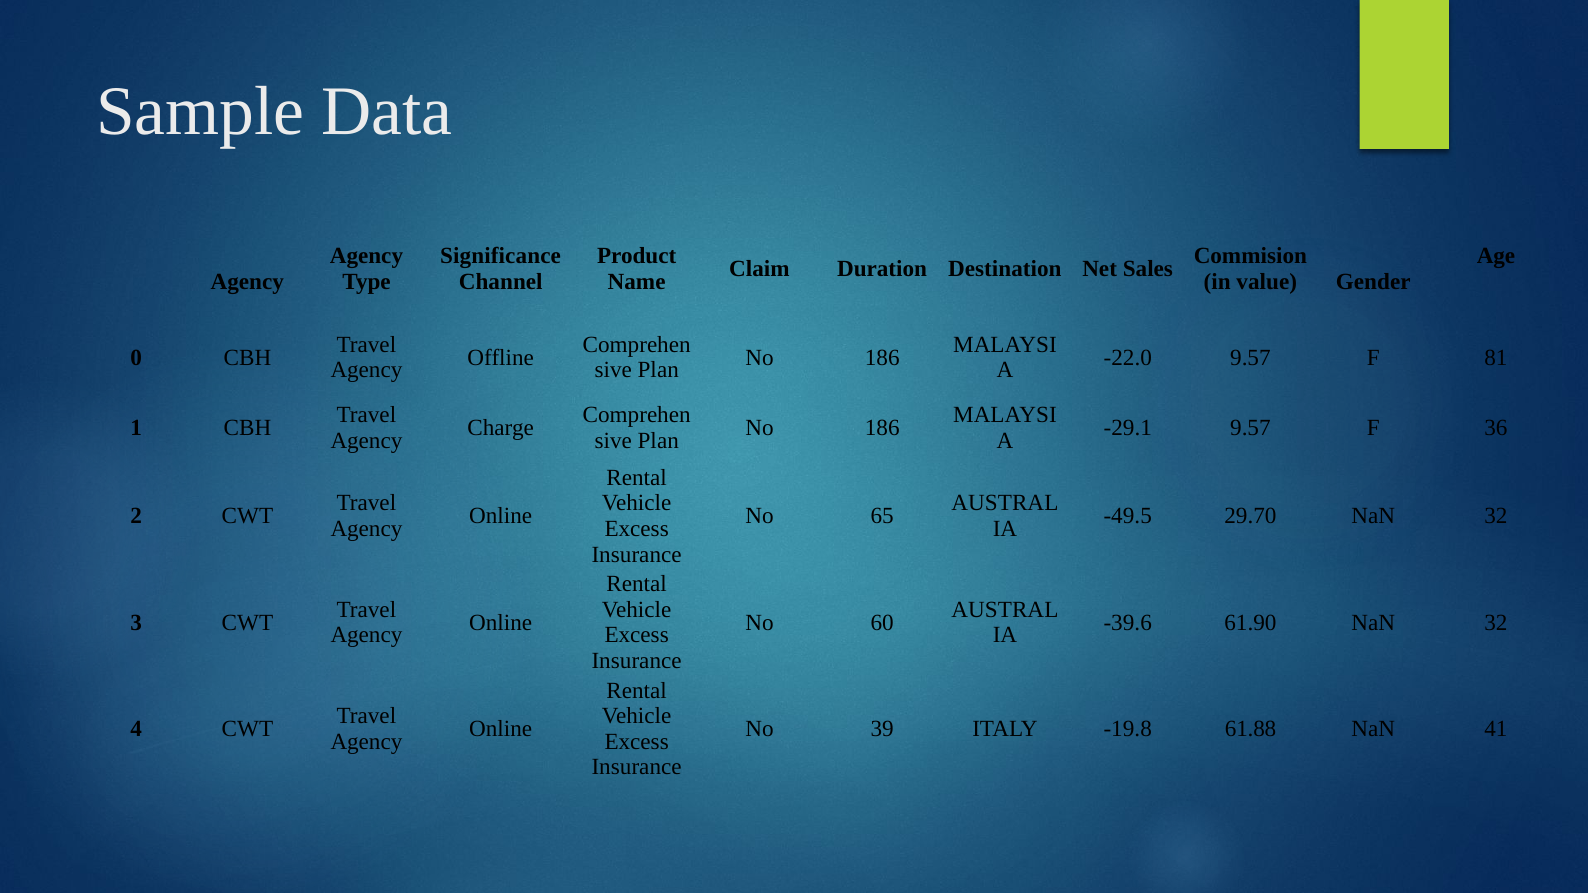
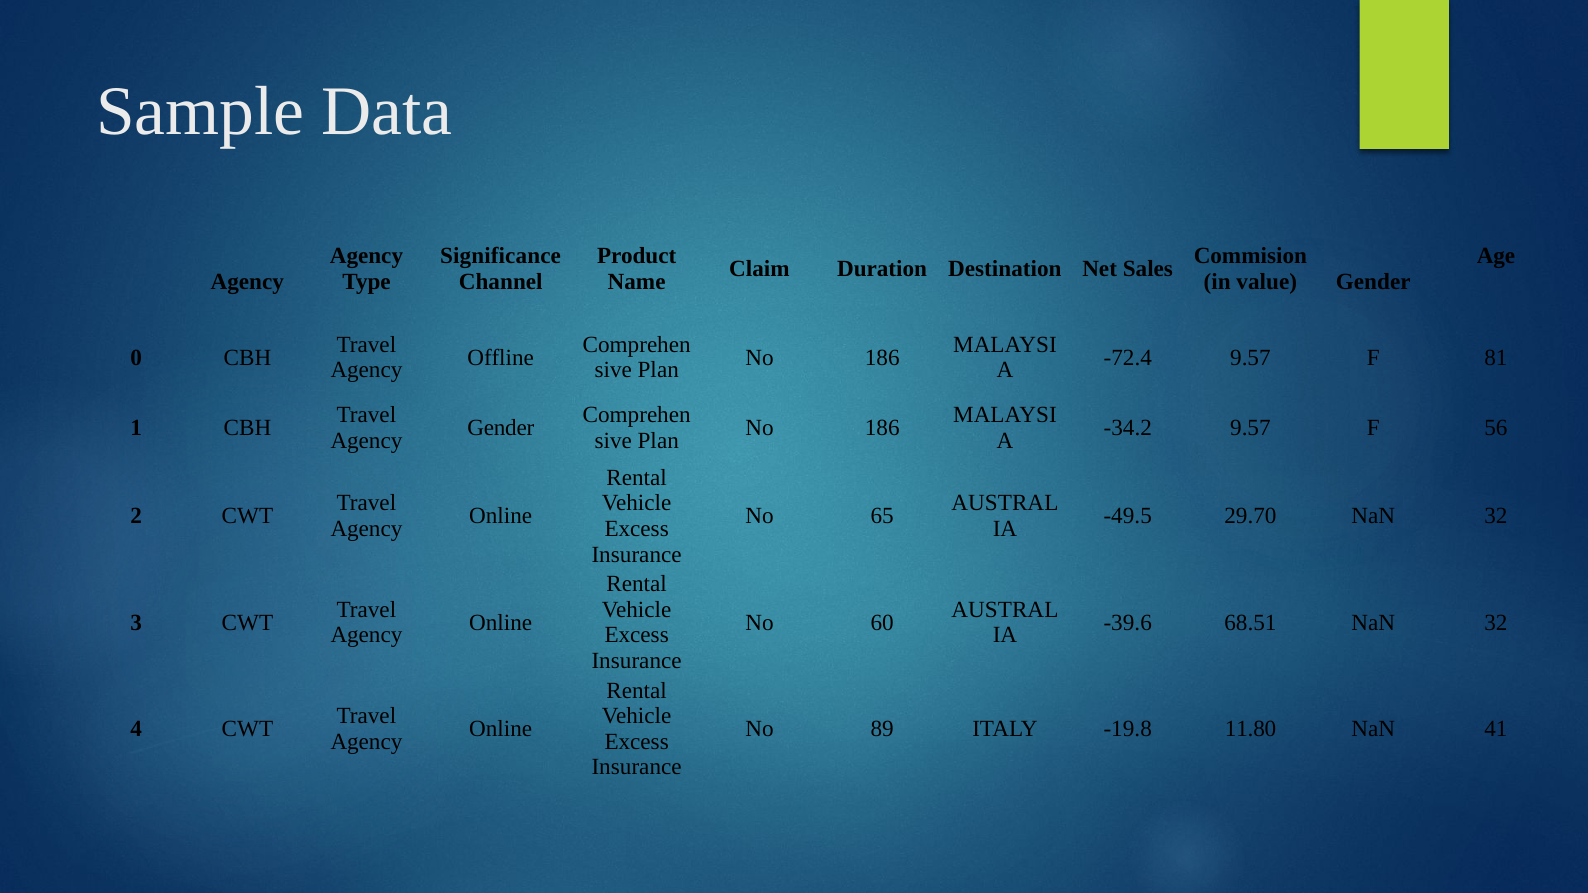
-22.0: -22.0 -> -72.4 (1128, 358)
Charge: Charge -> Gender (501, 428)
-29.1: -29.1 -> -34.2 (1128, 428)
36: 36 -> 56 (1496, 428)
61.90: 61.90 -> 68.51 (1250, 623)
39: 39 -> 89 (882, 729)
61.88: 61.88 -> 11.80 (1251, 729)
